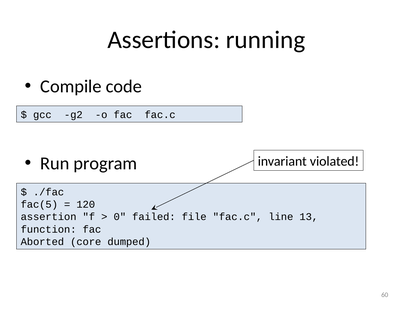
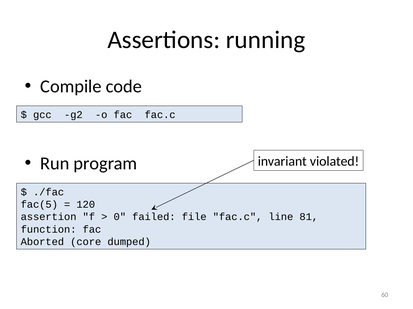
13: 13 -> 81 (309, 217)
